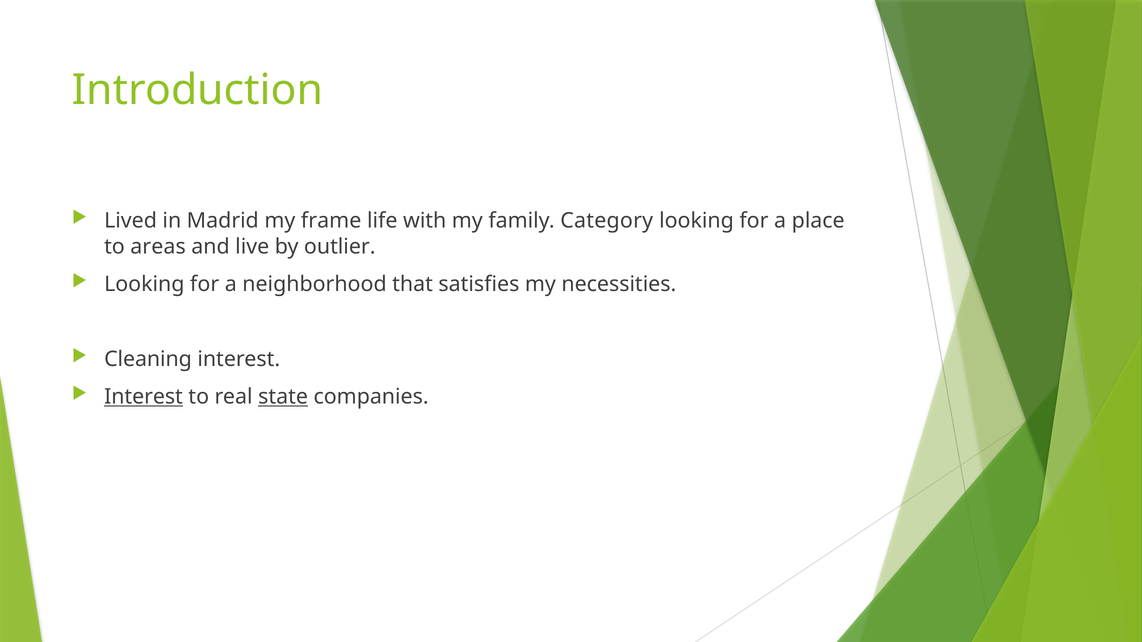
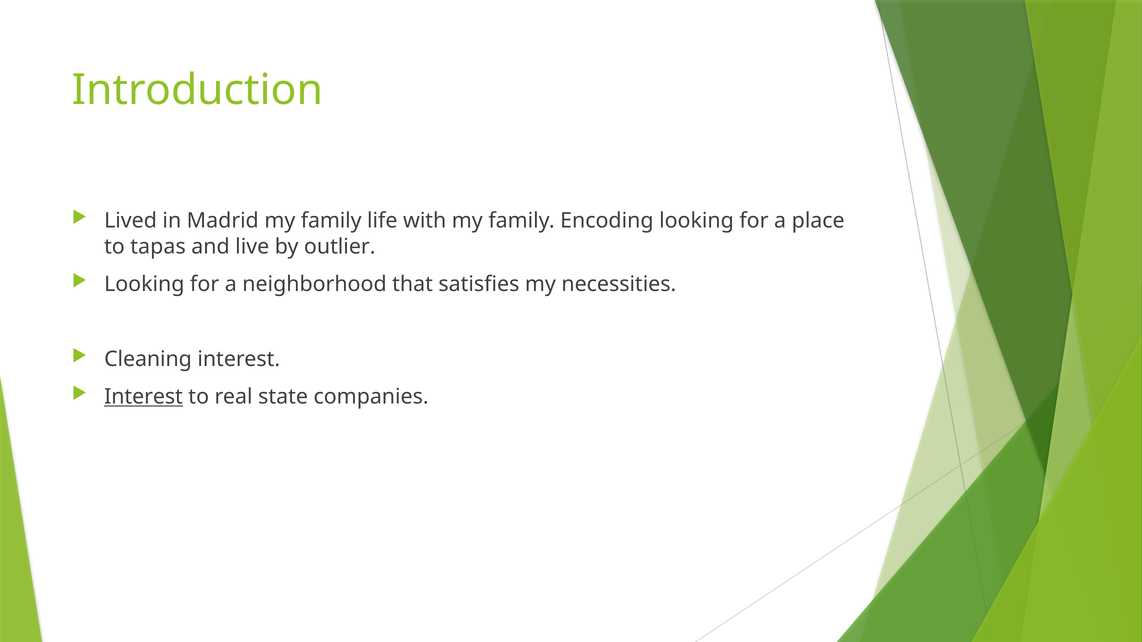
Madrid my frame: frame -> family (331, 221)
Category: Category -> Encoding (607, 221)
areas: areas -> tapas (158, 247)
state underline: present -> none (283, 397)
